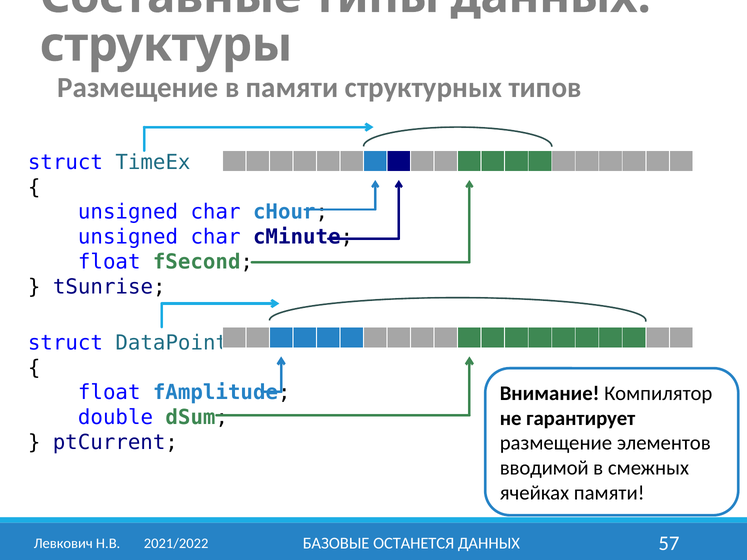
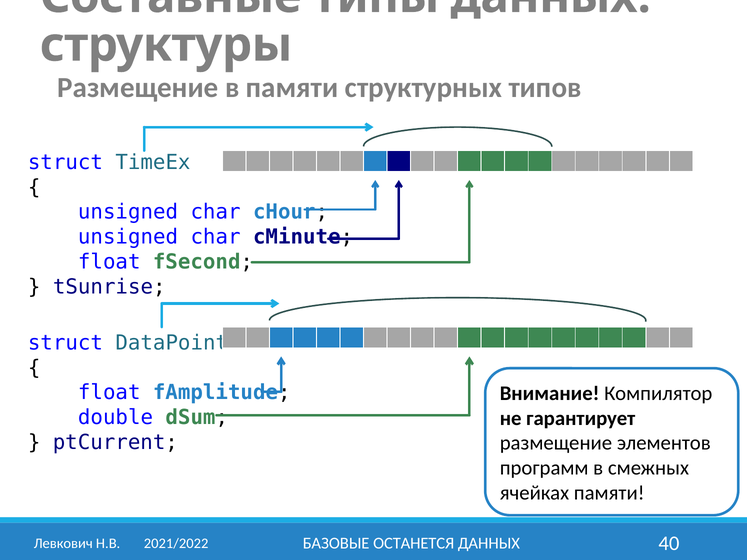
вводимой: вводимой -> программ (544, 468)
57: 57 -> 40 (669, 544)
